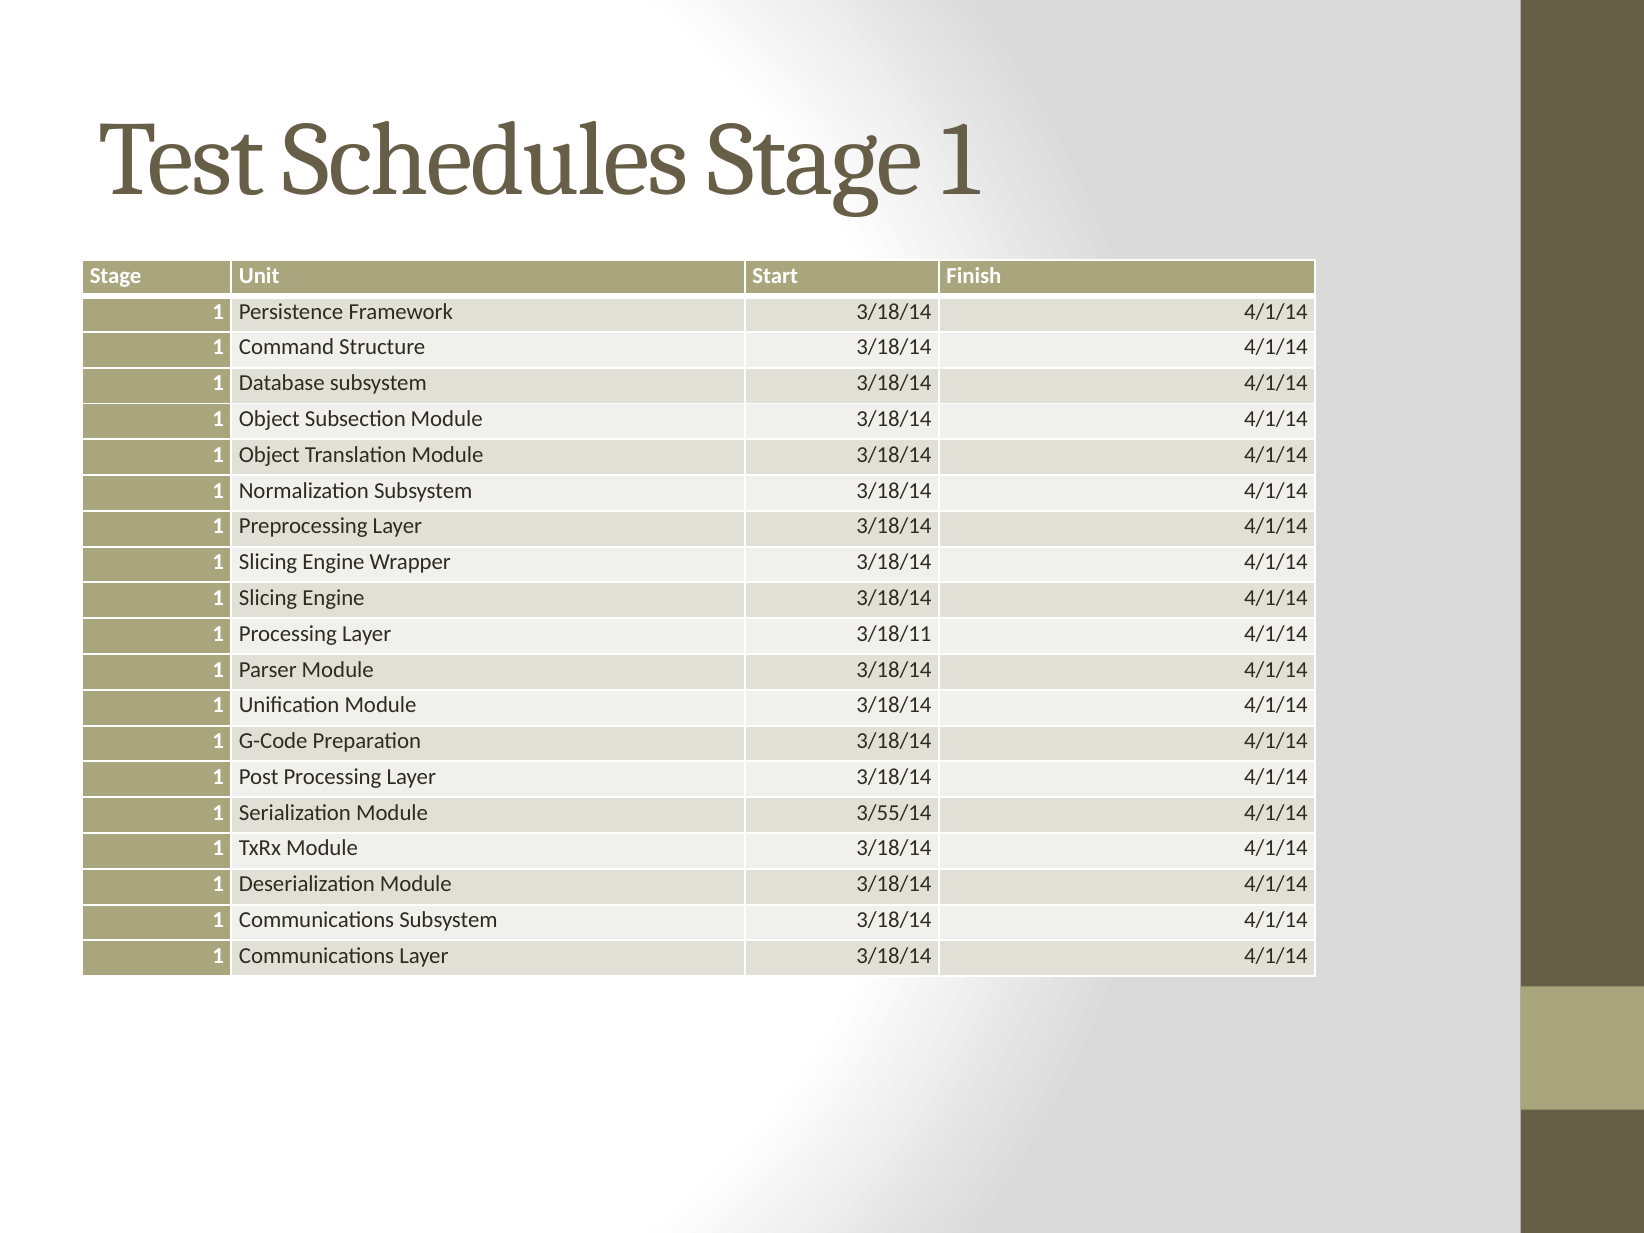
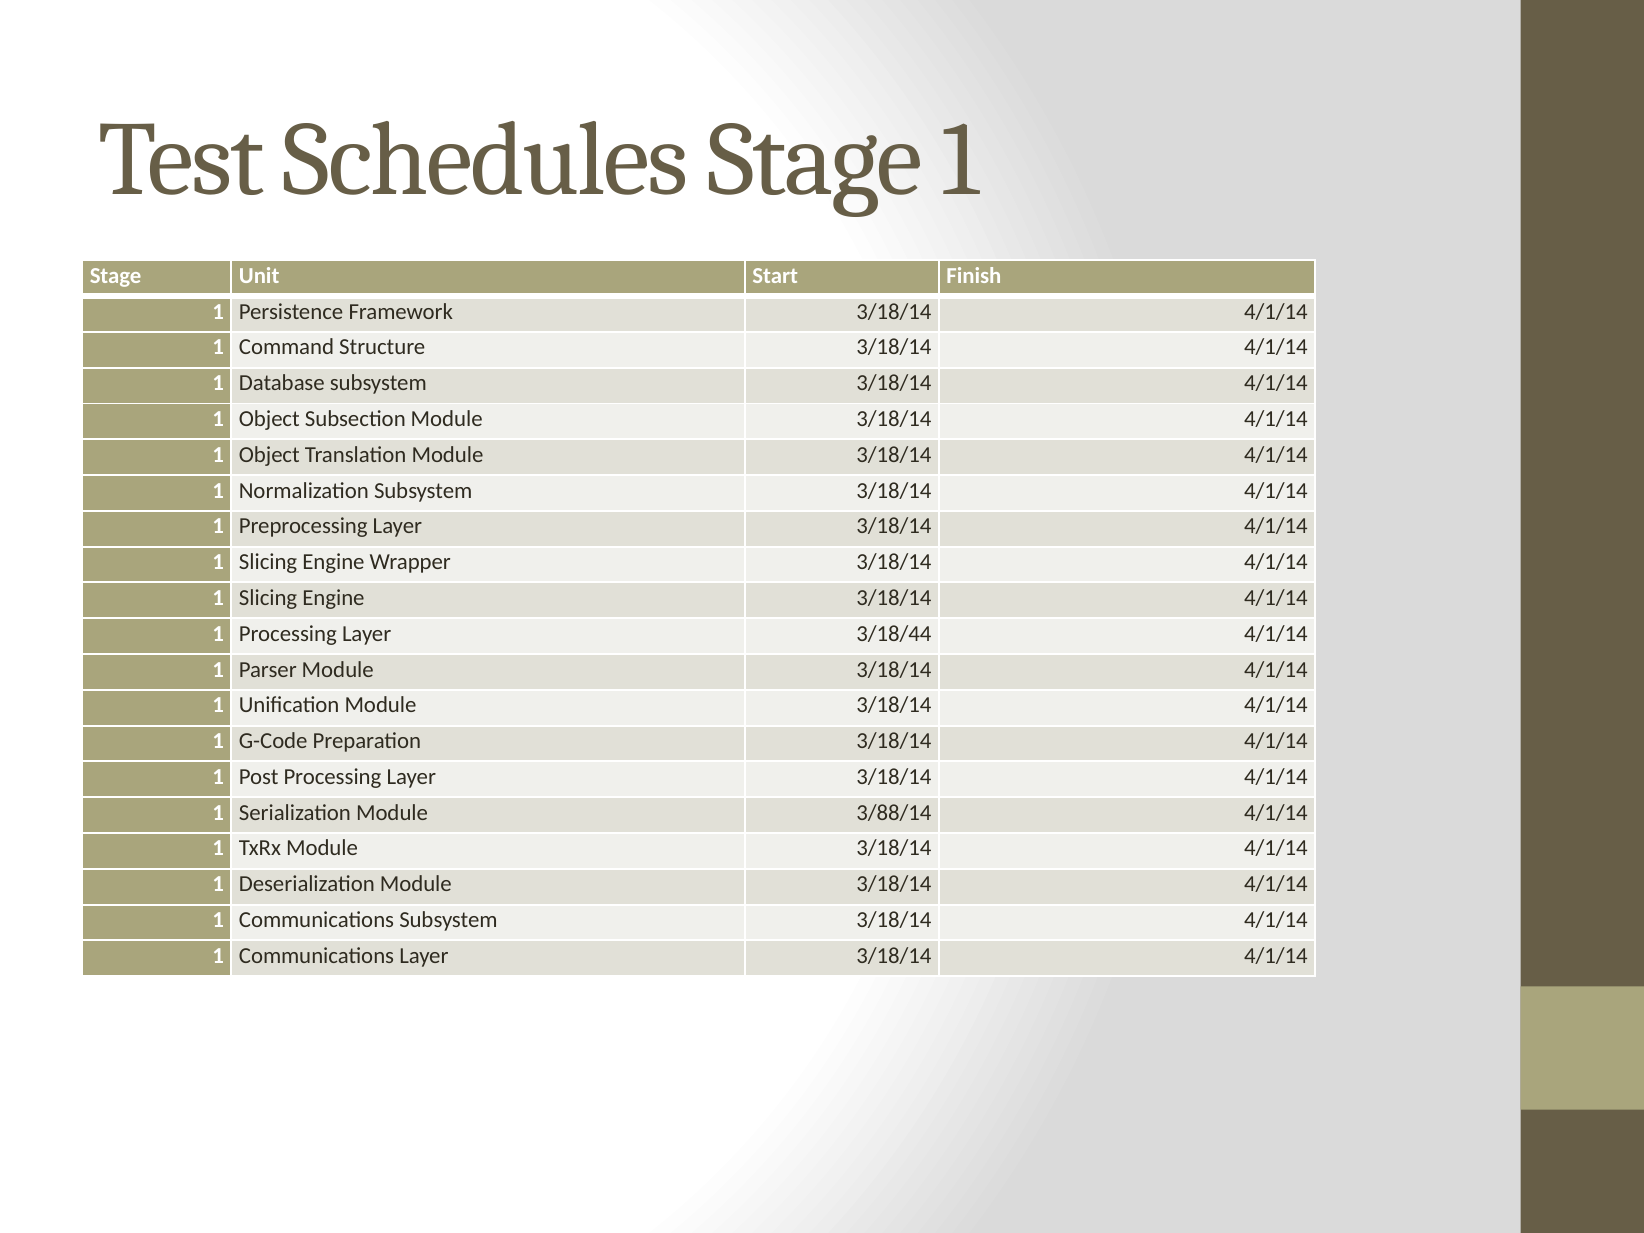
3/18/11: 3/18/11 -> 3/18/44 (894, 634)
3/55/14: 3/55/14 -> 3/88/14 (894, 813)
